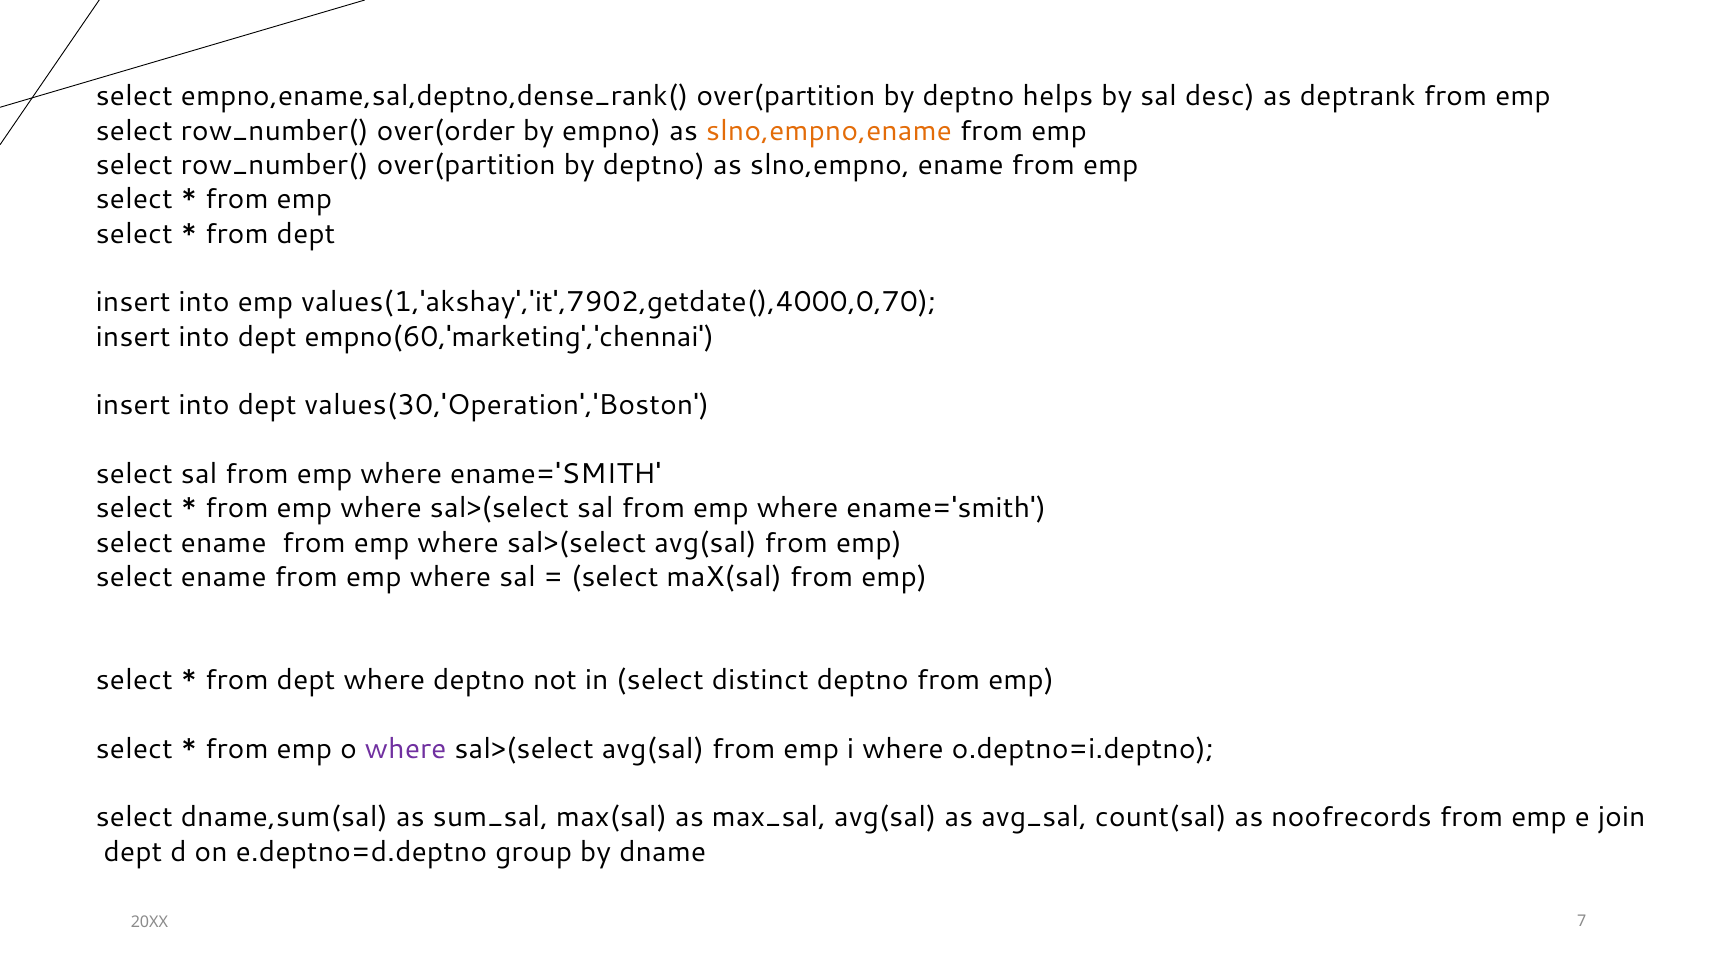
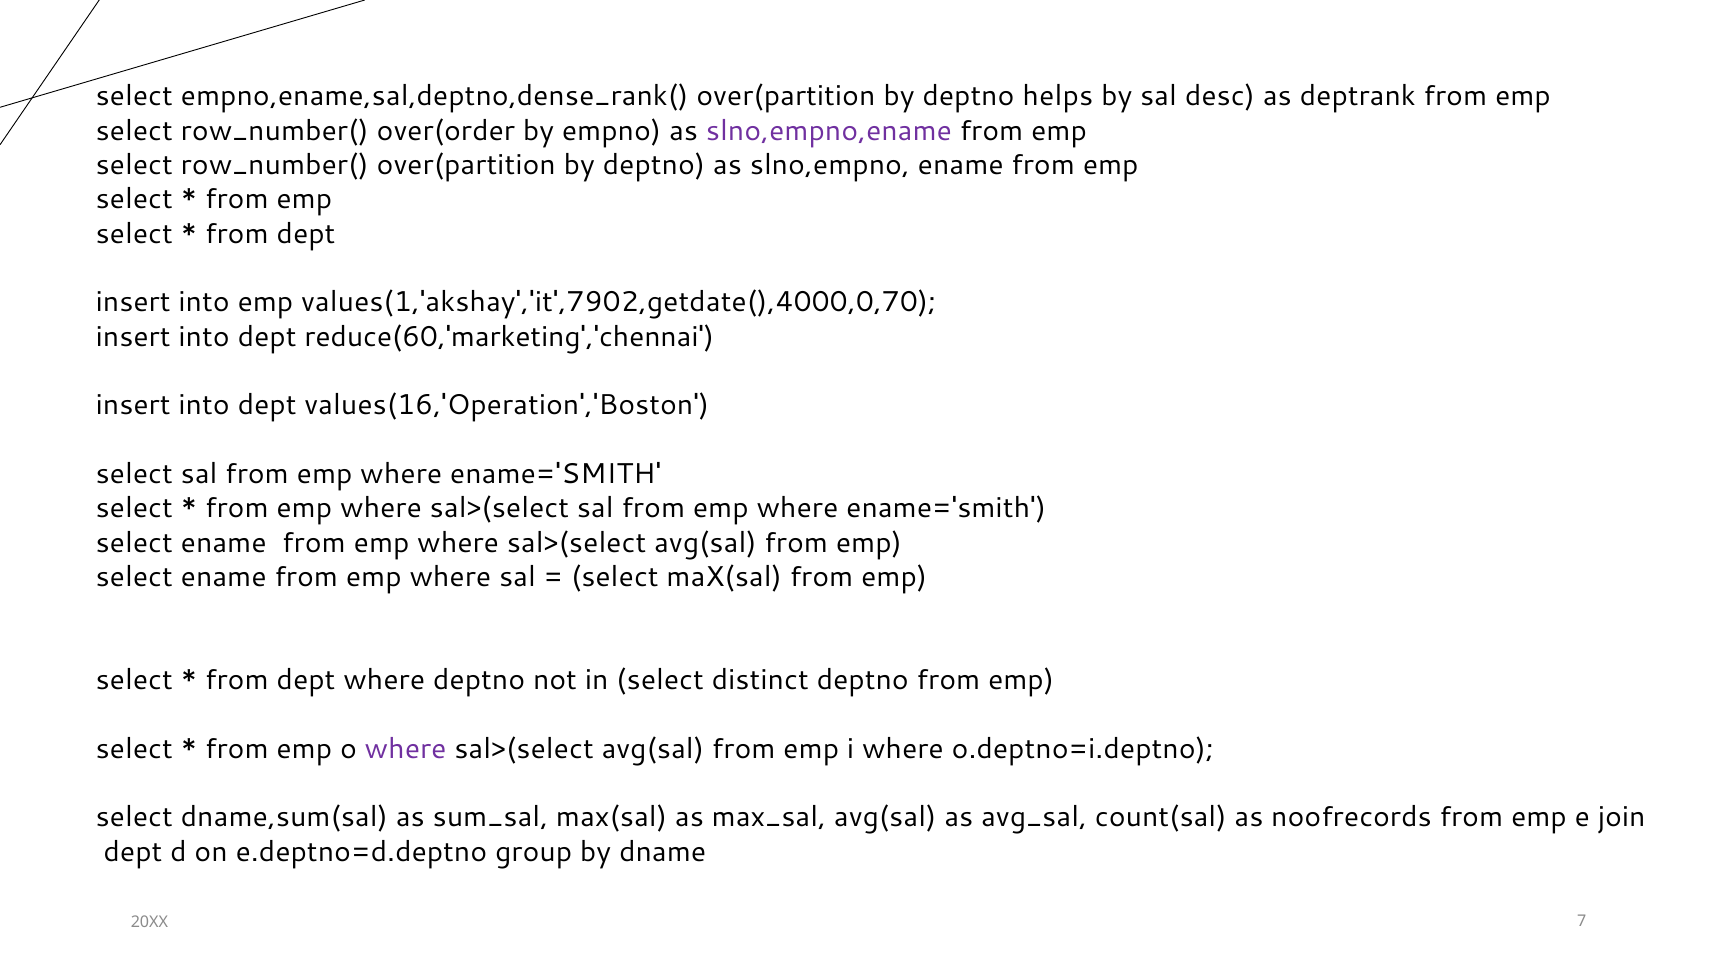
slno,empno,ename colour: orange -> purple (829, 131)
empno(60,'marketing','chennai: empno(60,'marketing','chennai -> reduce(60,'marketing','chennai (509, 337)
values(30,'Operation','Boston: values(30,'Operation','Boston -> values(16,'Operation','Boston (507, 405)
